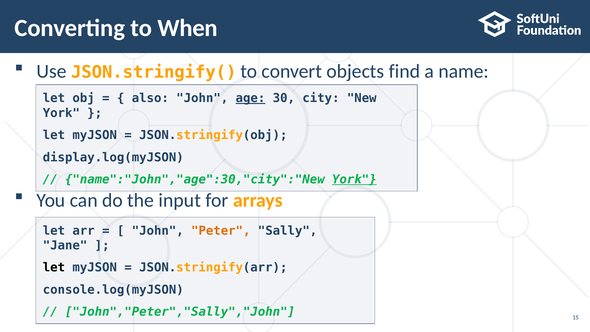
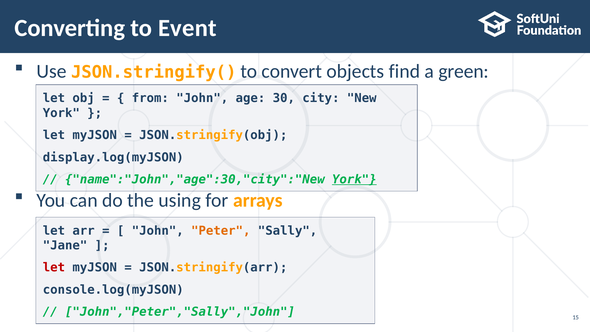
When: When -> Event (187, 28)
name: name -> green (464, 71)
also: also -> from (150, 98)
age underline: present -> none (250, 98)
input: input -> using (180, 200)
let colour: black -> red (54, 267)
